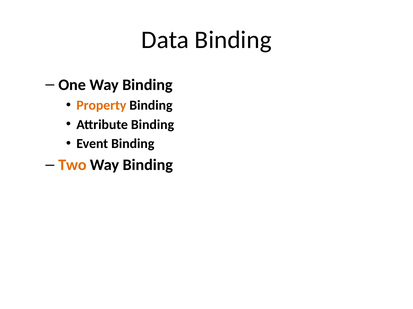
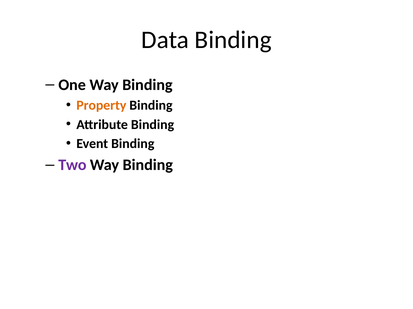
Two colour: orange -> purple (72, 165)
